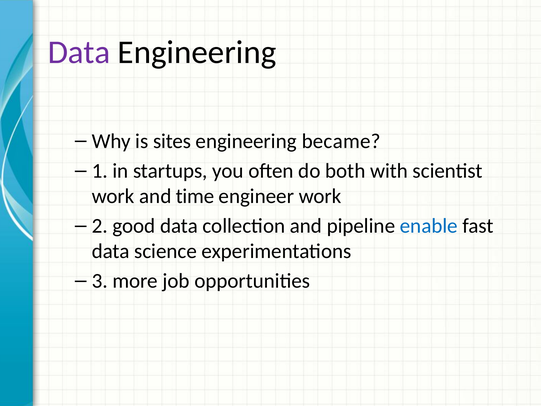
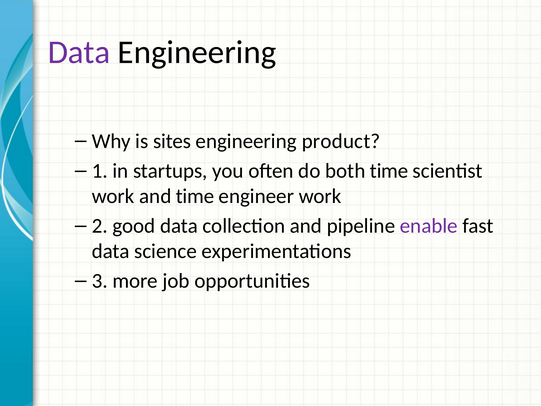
became: became -> product (341, 141)
both with: with -> time (389, 171)
enable colour: blue -> purple (429, 226)
